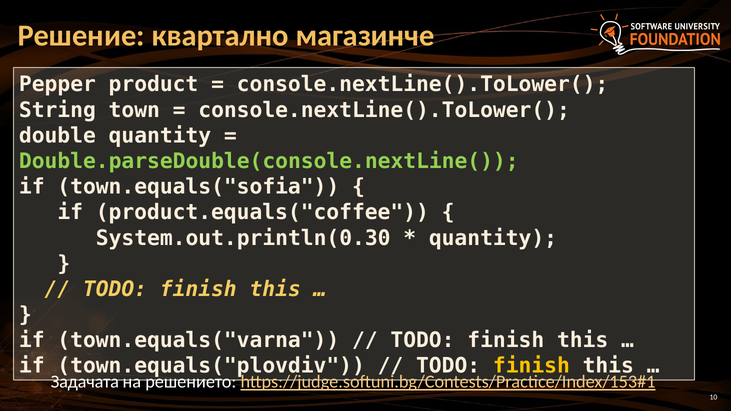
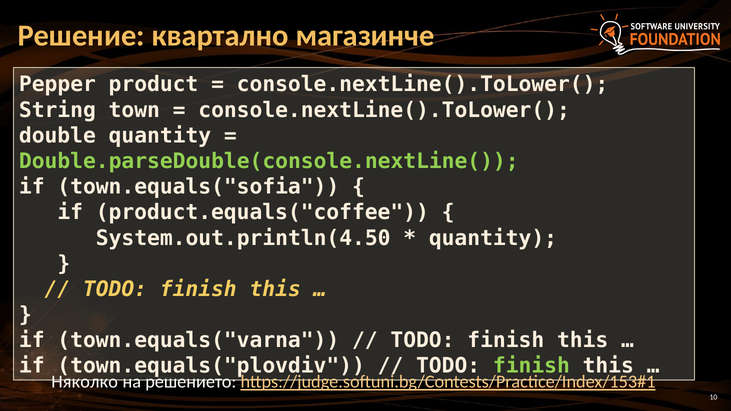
System.out.println(0.30: System.out.println(0.30 -> System.out.println(4.50 (243, 238)
finish colour: yellow -> light green (531, 366)
Задачата: Задачата -> Няколко (85, 382)
